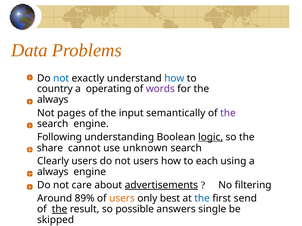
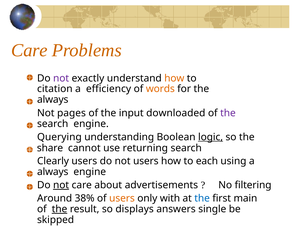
Data: Data -> Care (29, 50)
not colour: blue -> purple (61, 78)
how colour: blue -> orange (174, 78)
country: country -> citation (55, 89)
operating: operating -> efficiency (109, 89)
words colour: purple -> orange (160, 89)
semantically: semantically -> downloaded (176, 113)
Following: Following -> Querying (59, 137)
unknown: unknown -> returning (145, 148)
not underline: none -> present (61, 186)
advertisements underline: present -> none (161, 186)
89%: 89% -> 38% (85, 199)
best: best -> with (170, 199)
send: send -> main (245, 199)
possible: possible -> displays (135, 210)
